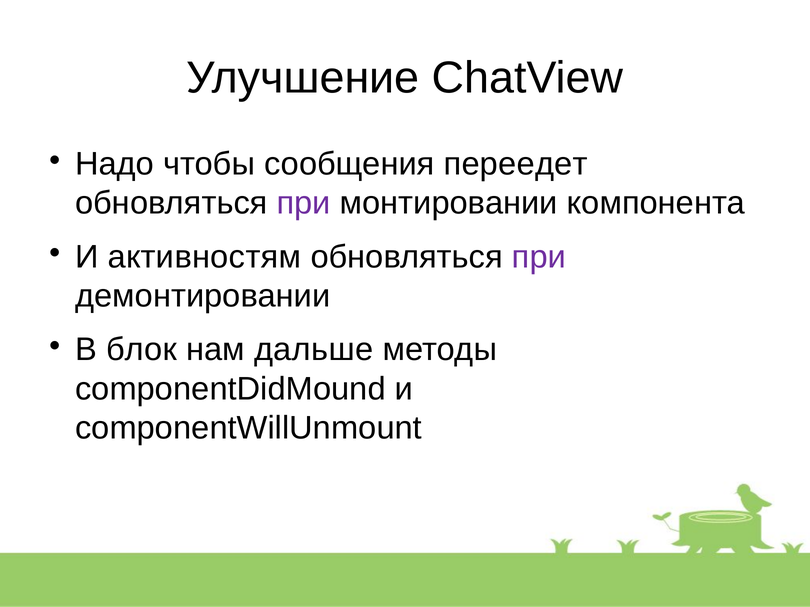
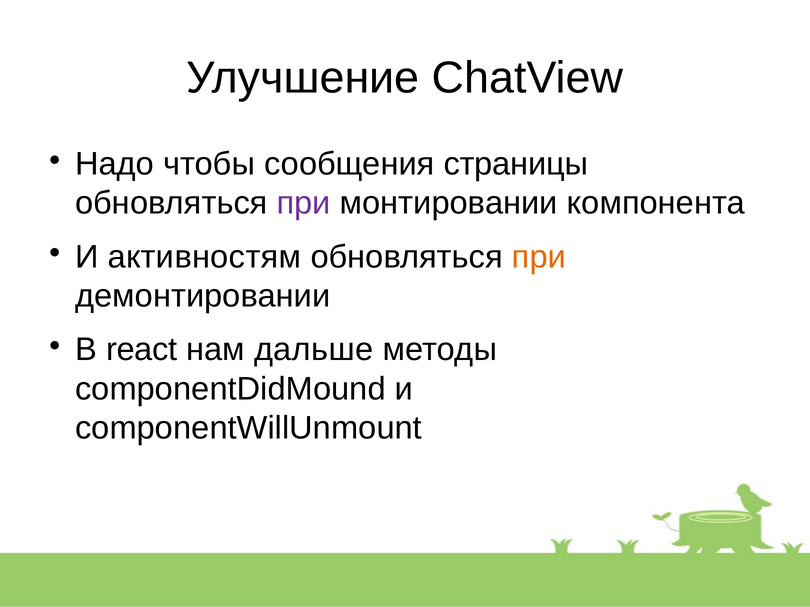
переедет: переедет -> страницы (516, 164)
при colour: purple -> orange (539, 257)
блок: блок -> react (142, 350)
